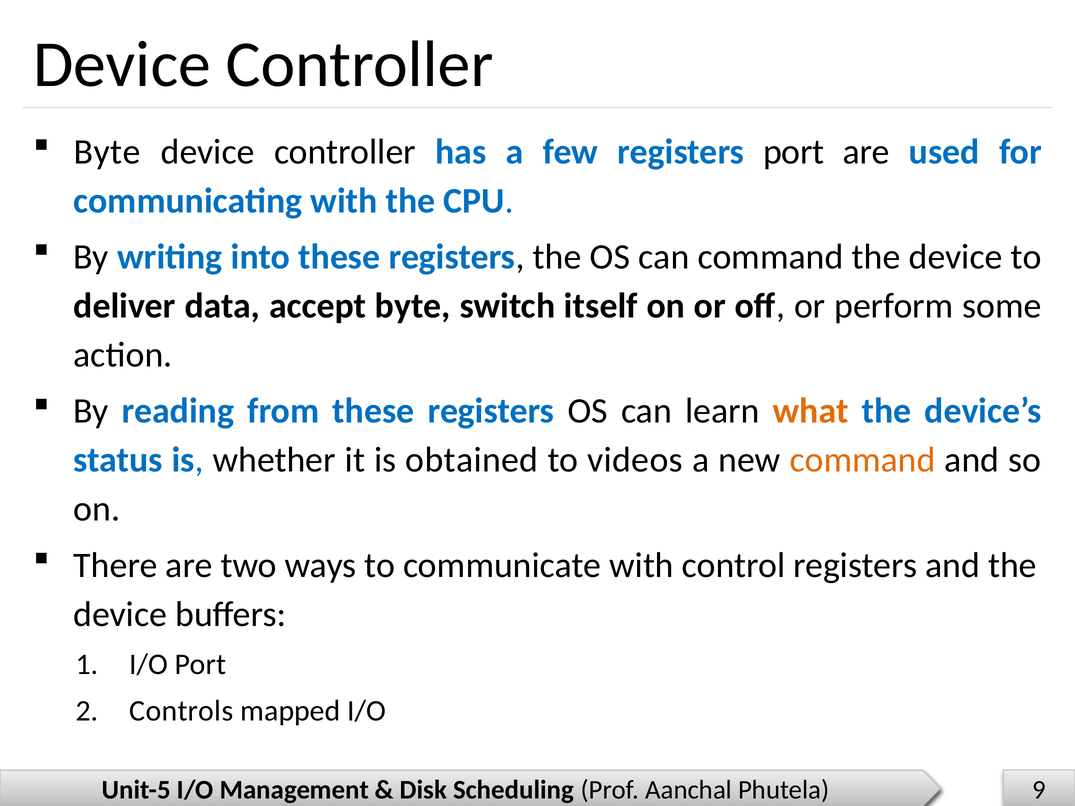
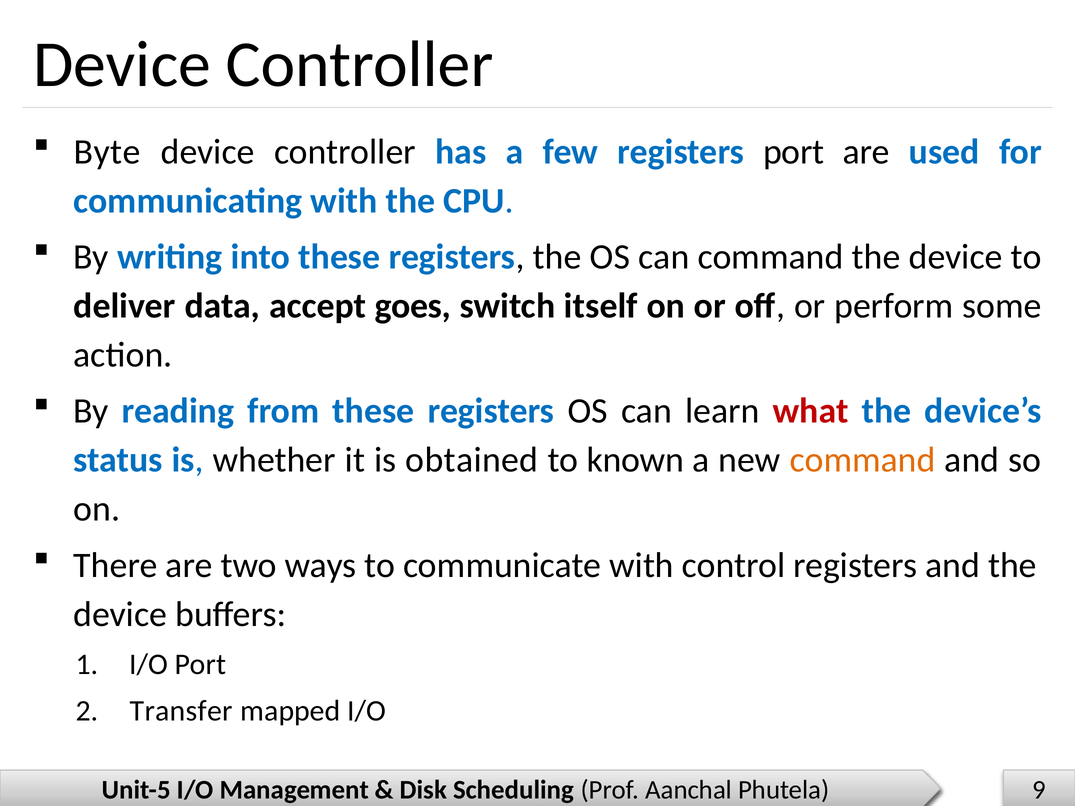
accept byte: byte -> goes (413, 306)
what colour: orange -> red (811, 411)
videos: videos -> known (635, 460)
Controls: Controls -> Transfer (181, 711)
